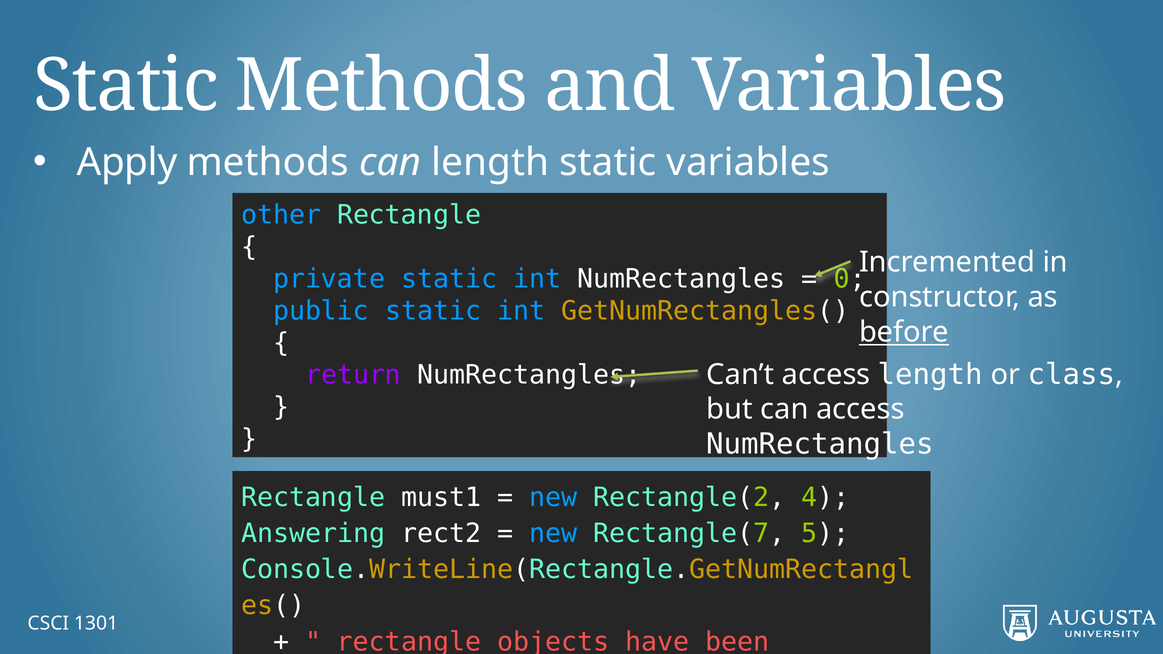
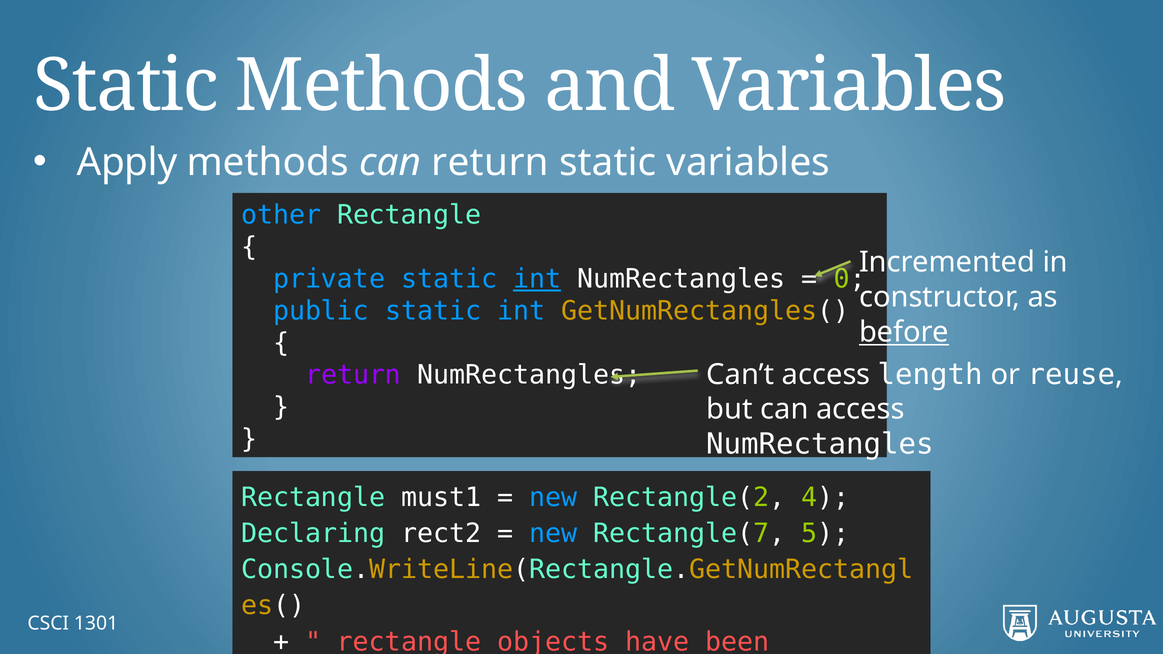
can length: length -> return (490, 163)
int underline: none -> present (537, 279)
class: class -> reuse (1071, 375)
Answering: Answering -> Declaring (313, 534)
